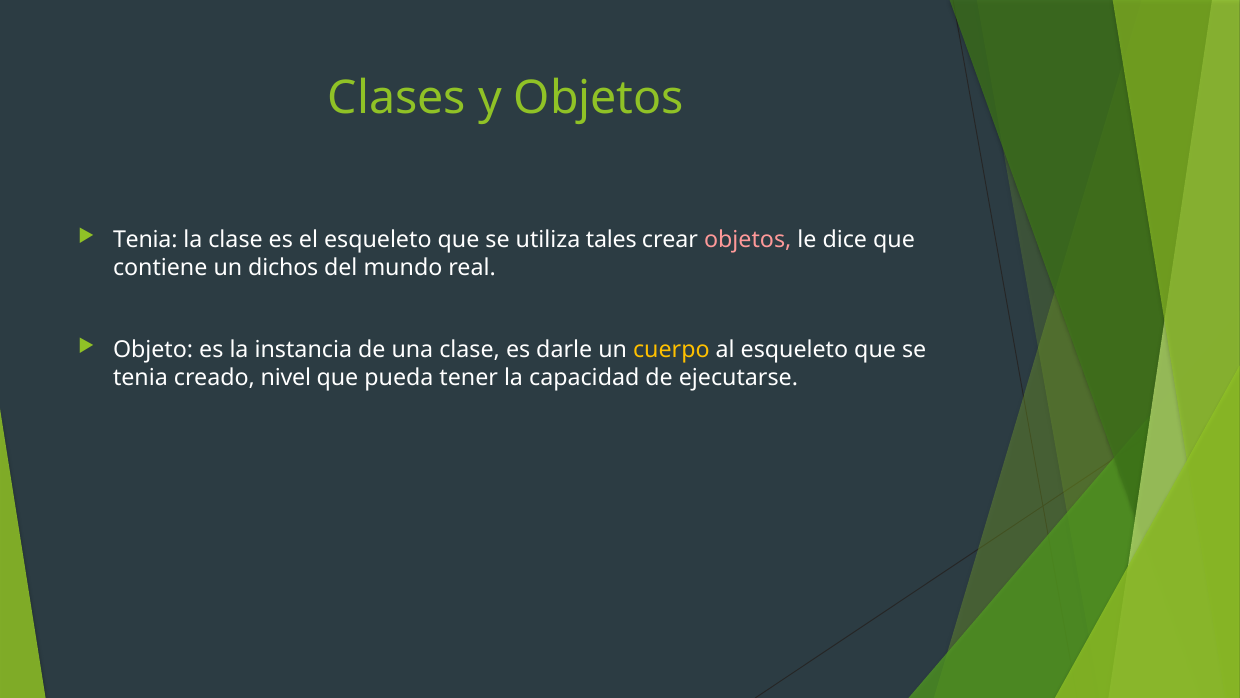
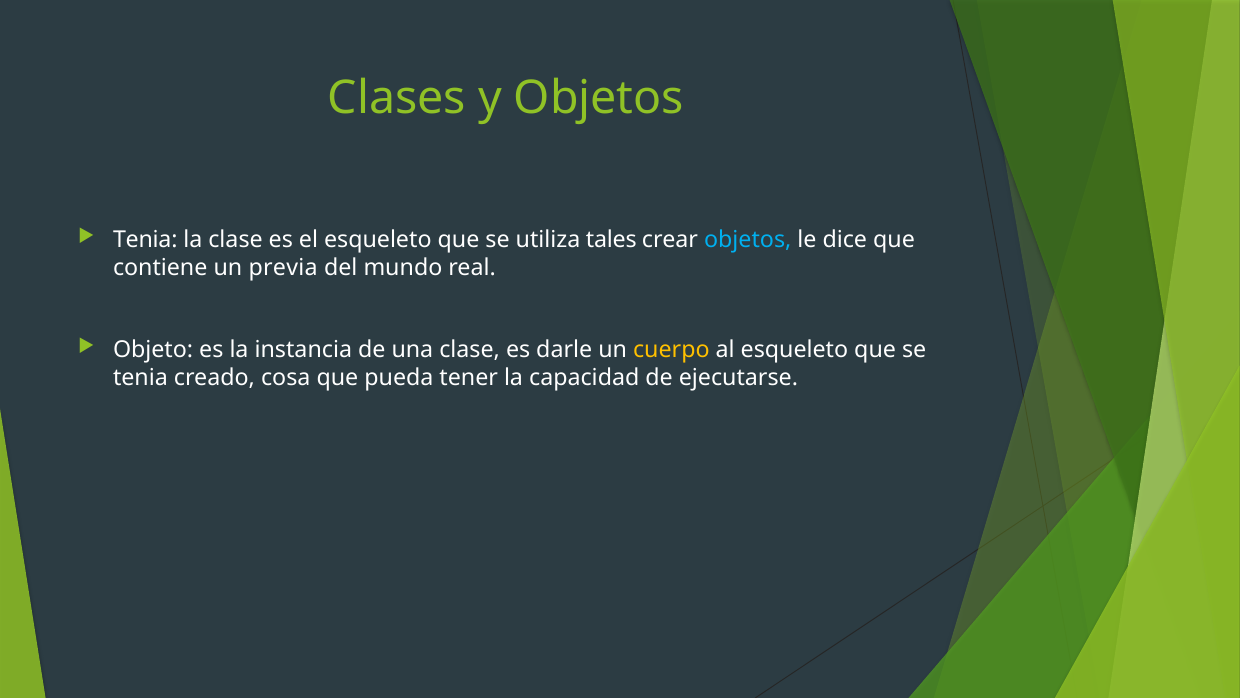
objetos colour: pink -> light blue (748, 240)
dichos: dichos -> previa (283, 268)
nivel: nivel -> cosa (286, 377)
